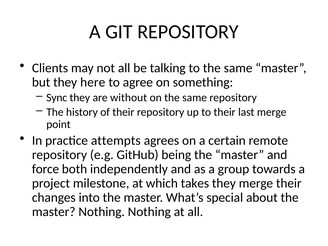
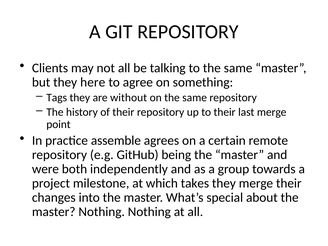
Sync: Sync -> Tags (57, 98)
attempts: attempts -> assemble (116, 141)
force: force -> were (45, 169)
